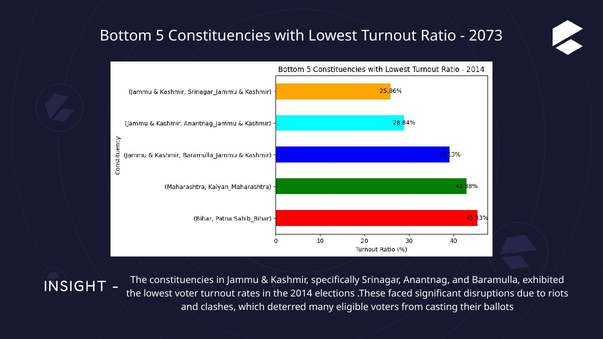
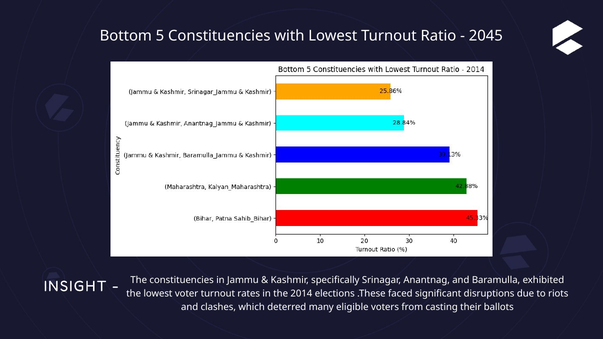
2073: 2073 -> 2045 (486, 36)
